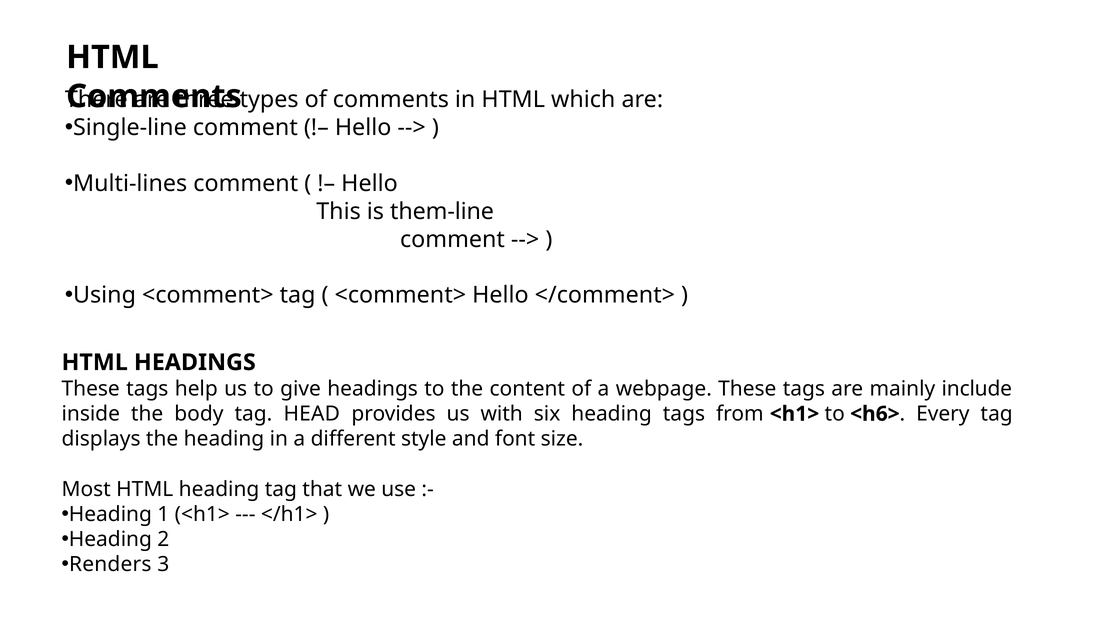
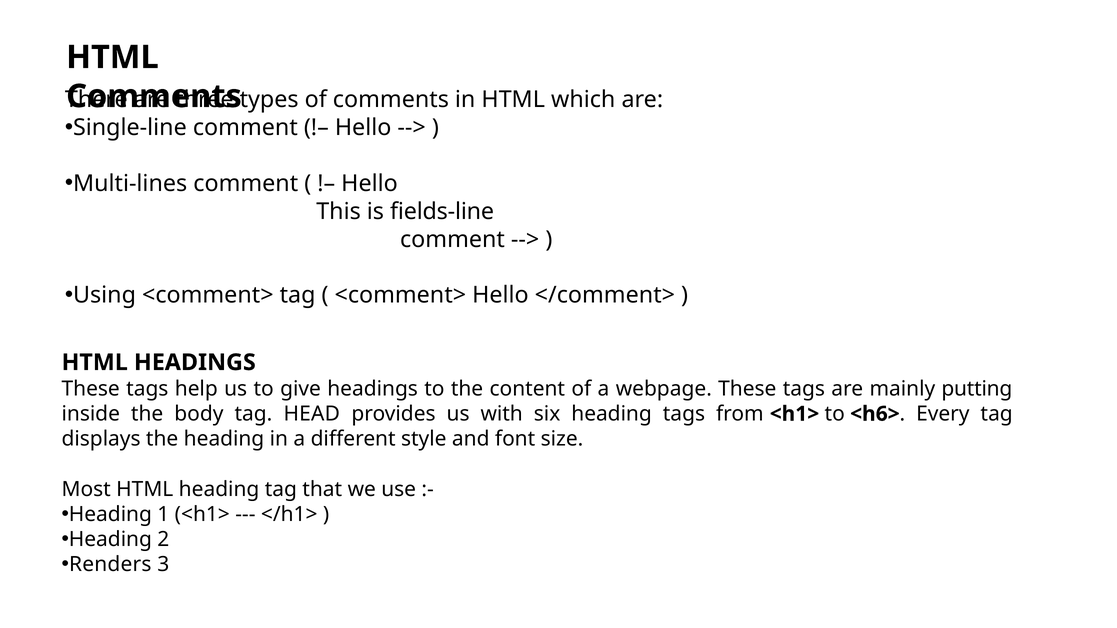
them-line: them-line -> fields-line (442, 212)
include: include -> putting (977, 389)
